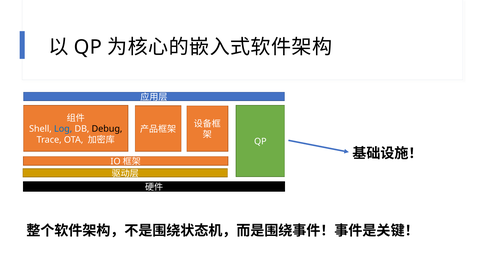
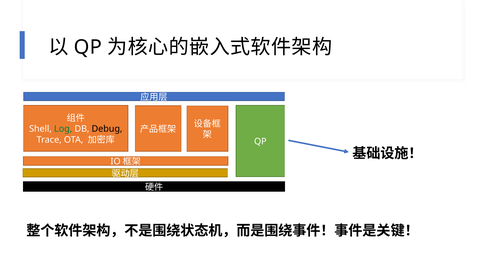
Log colour: blue -> green (63, 129)
